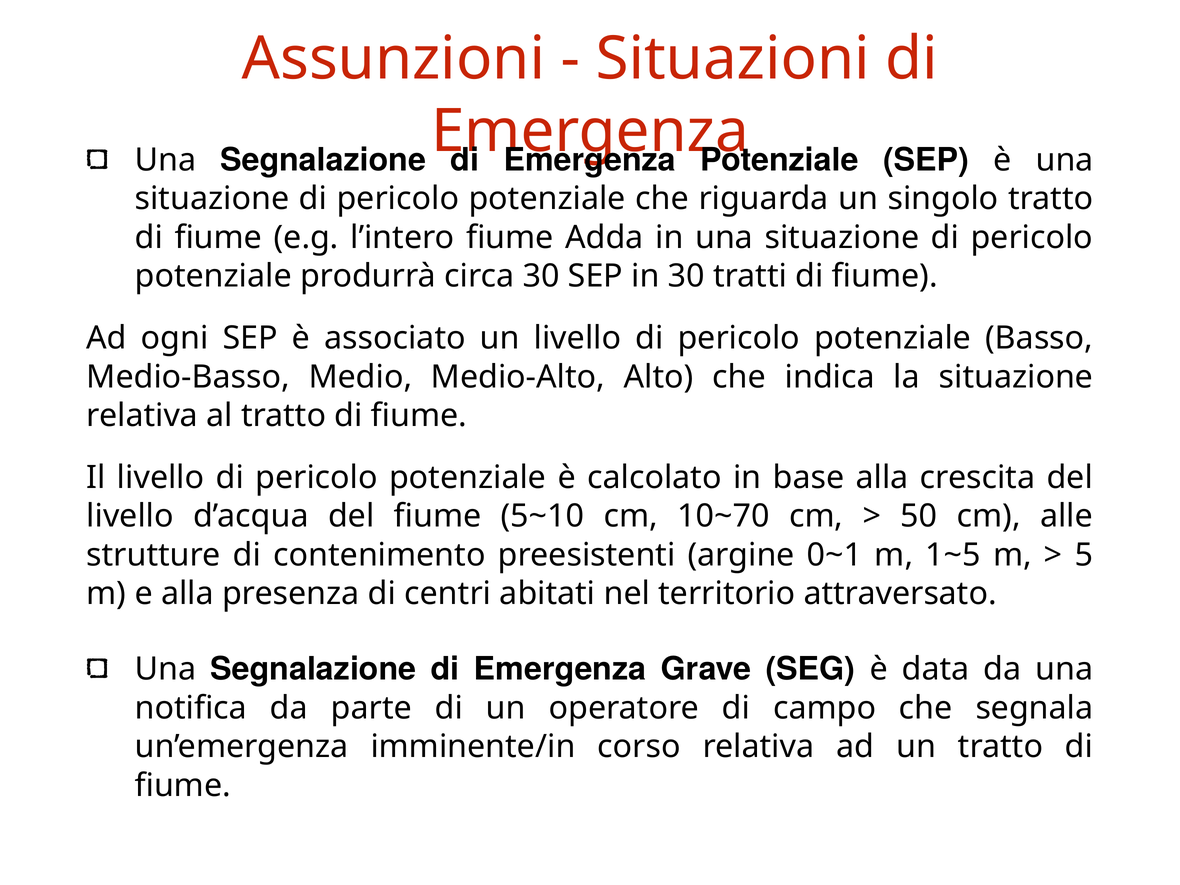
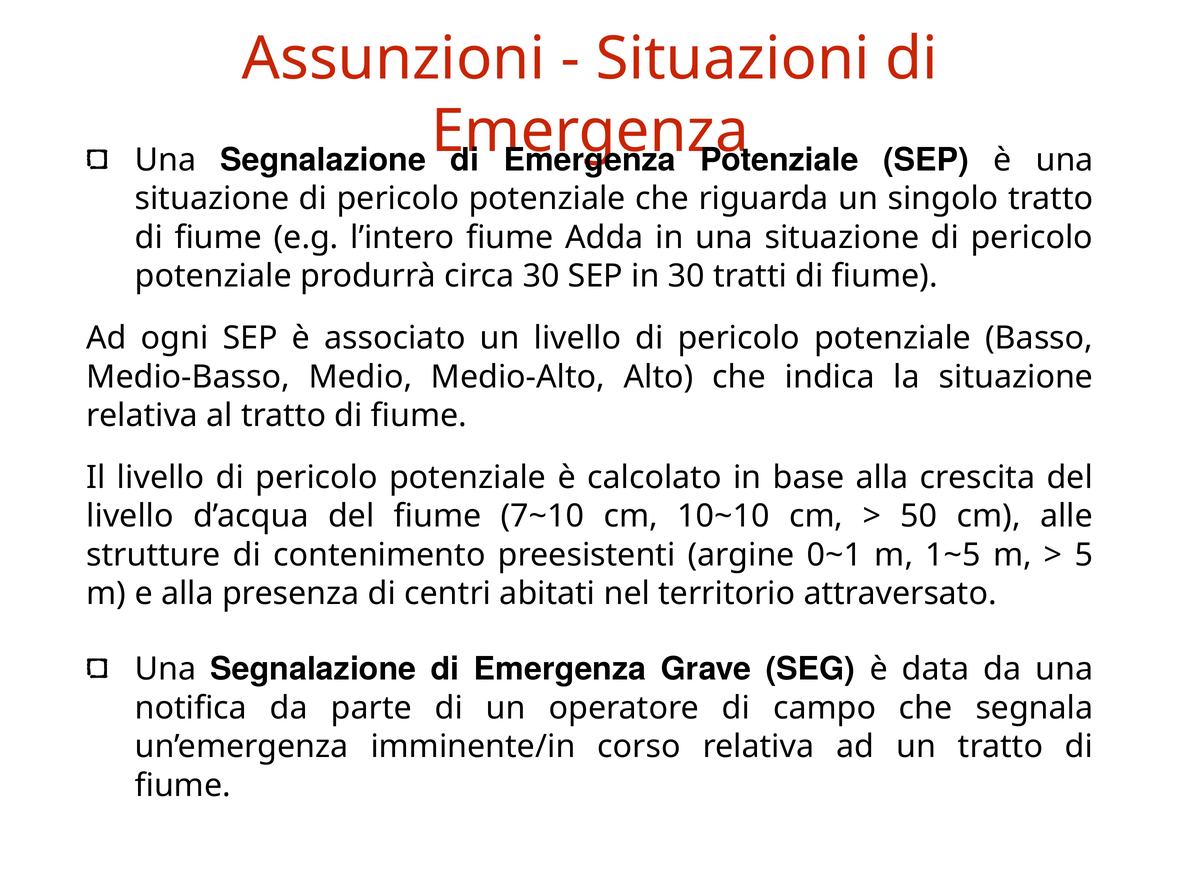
5~10: 5~10 -> 7~10 (542, 516)
10~70: 10~70 -> 10~10 (723, 516)
